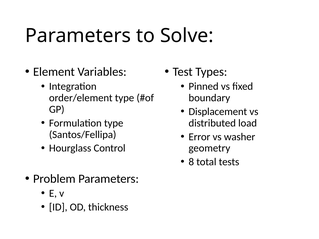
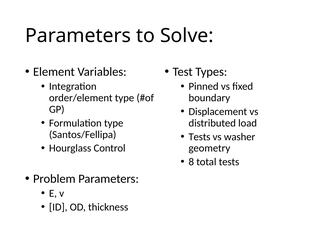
Error: Error -> Tests (199, 137)
